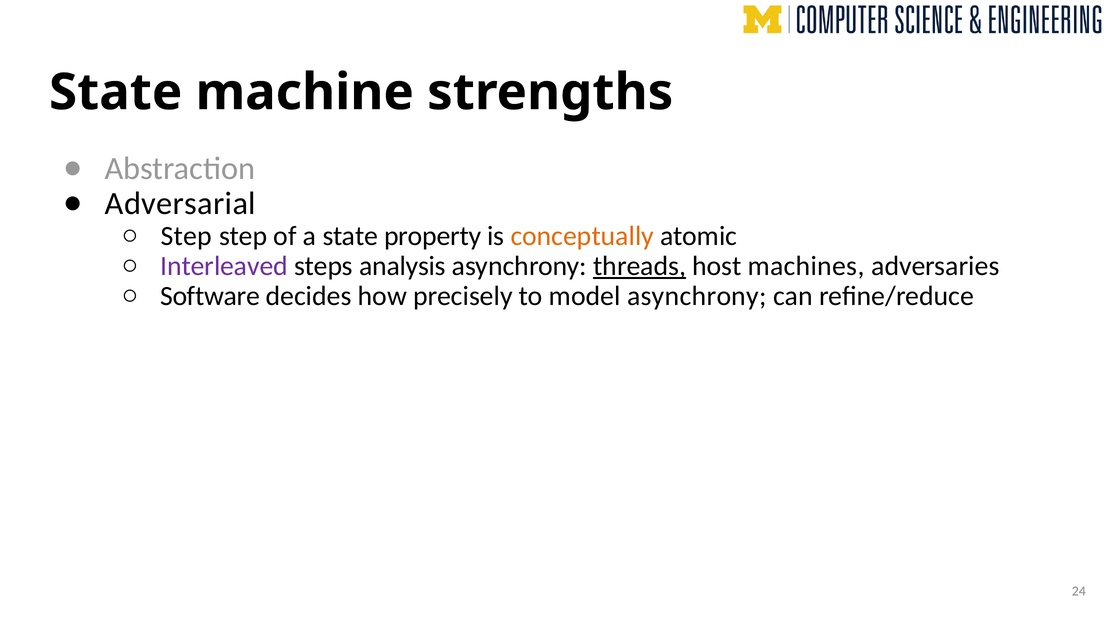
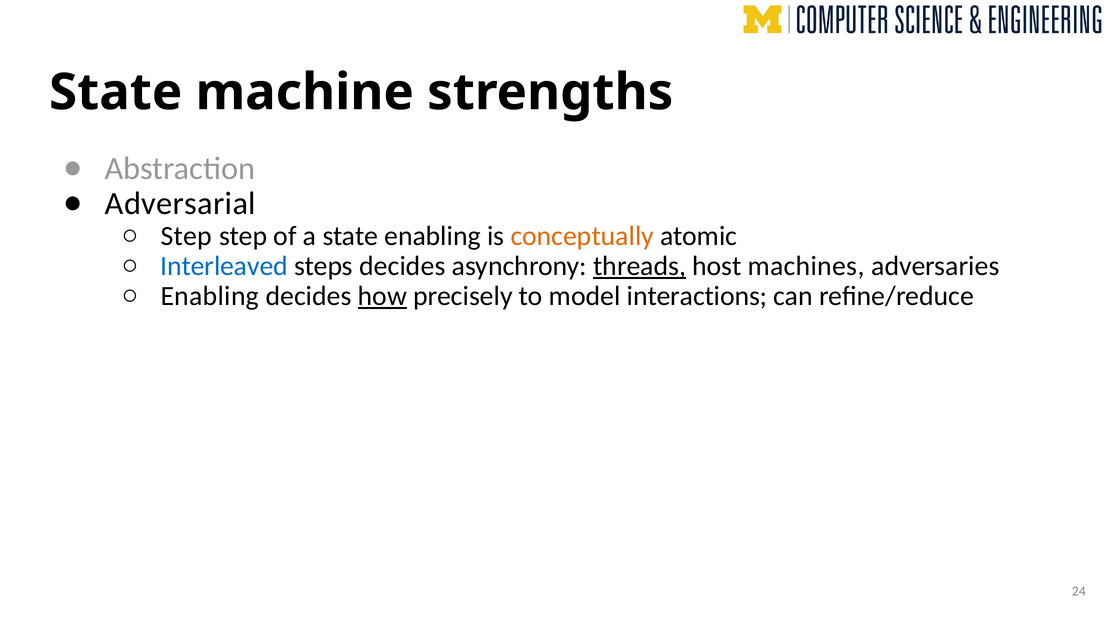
state property: property -> enabling (433, 236)
Interleaved colour: purple -> blue (224, 266)
steps analysis: analysis -> decides (402, 266)
Software: Software -> Enabling (210, 296)
how underline: none -> present (382, 296)
model asynchrony: asynchrony -> interactions (697, 296)
